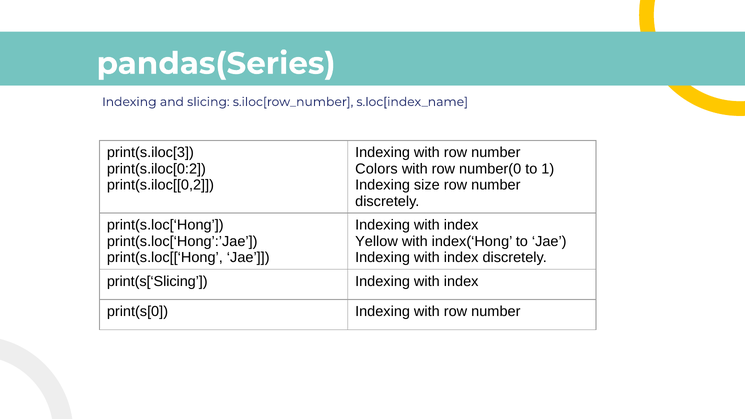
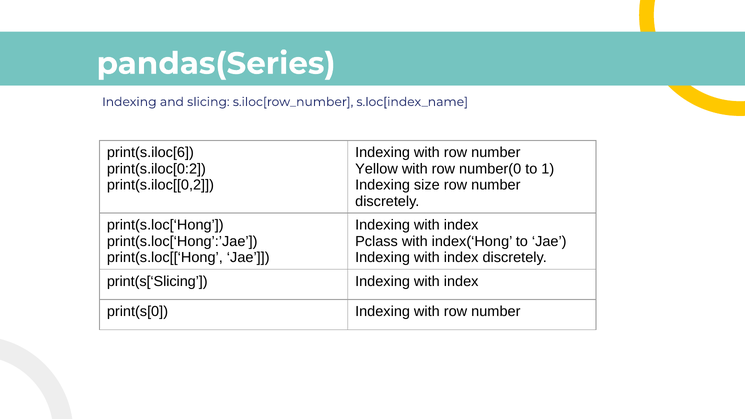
print(s.iloc[3: print(s.iloc[3 -> print(s.iloc[6 (150, 153)
Colors: Colors -> Yellow (377, 169)
Yellow: Yellow -> Pclass (377, 241)
